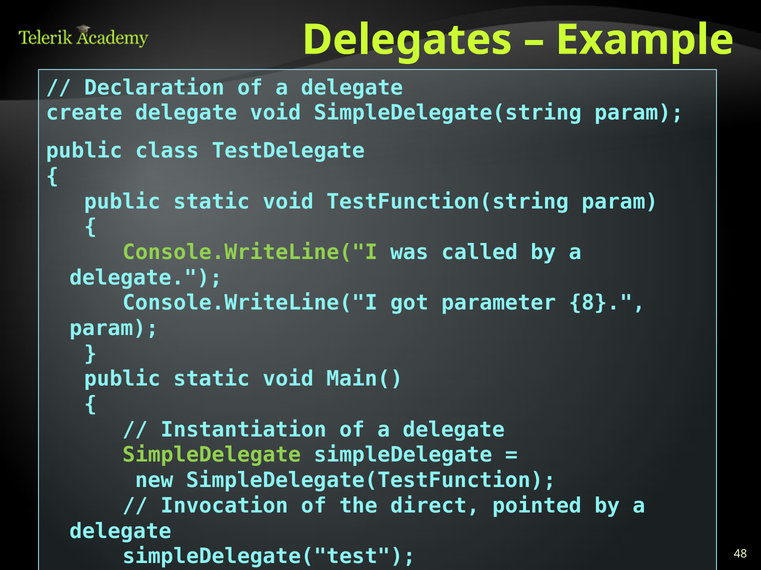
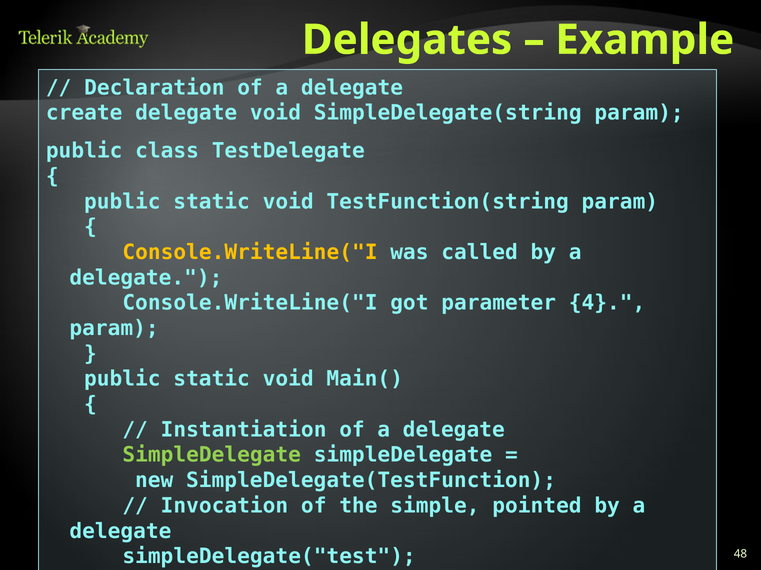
Console.WriteLine("I colour: light green -> yellow (250, 253)
8: 8 -> 4 (607, 303)
direct: direct -> simple (435, 506)
